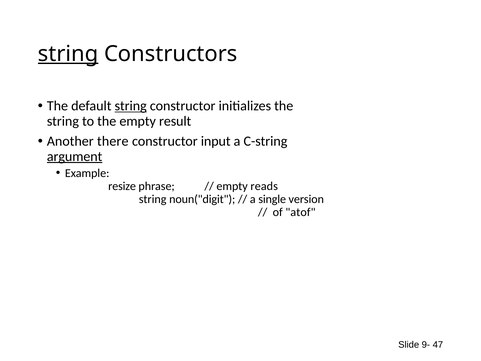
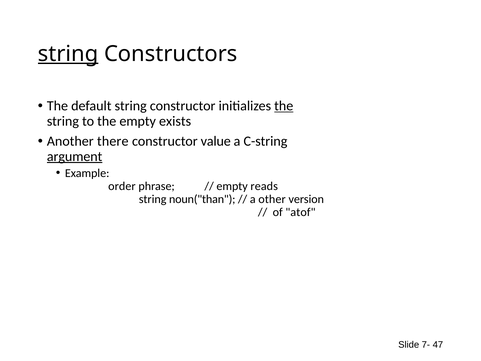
string underline: present -> none (131, 106)
the underline: none -> present (284, 106)
result: result -> exists (175, 121)
input: input -> value (216, 141)
resize: resize -> order (122, 186)
noun("digit: noun("digit -> noun("than (202, 199)
single: single -> other (272, 199)
9-: 9- -> 7- (426, 345)
